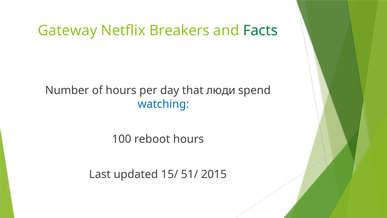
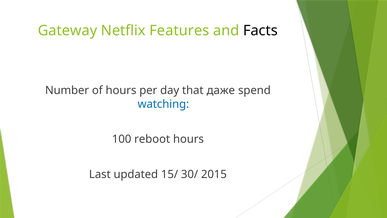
Breakers: Breakers -> Features (179, 31)
Facts colour: green -> black (260, 31)
люди: люди -> даже (221, 90)
51/: 51/ -> 30/ (190, 174)
